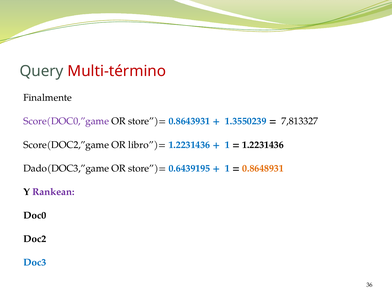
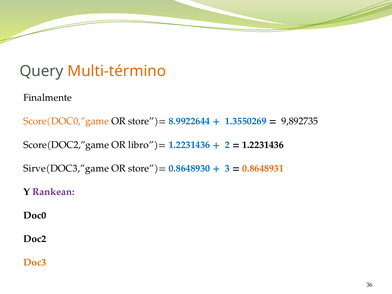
Multi-término colour: red -> orange (117, 71)
Score(DOC0,”game colour: purple -> orange (66, 121)
0.8643931: 0.8643931 -> 8.9922644 (189, 121)
1.3550239: 1.3550239 -> 1.3550269 (246, 121)
7,813327: 7,813327 -> 9,892735 (300, 121)
1: 1 -> 2 (227, 145)
Dado(DOC3,”game: Dado(DOC3,”game -> Sirve(DOC3,”game (66, 168)
0.6439195: 0.6439195 -> 0.8648930 (189, 168)
1: 1 -> 3 (227, 168)
Doc3 colour: blue -> orange (35, 262)
